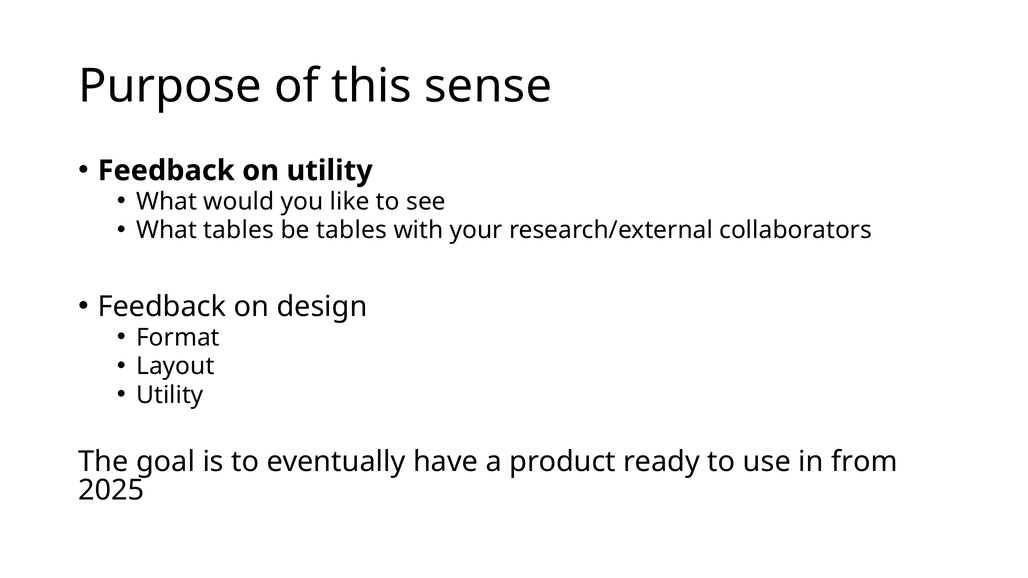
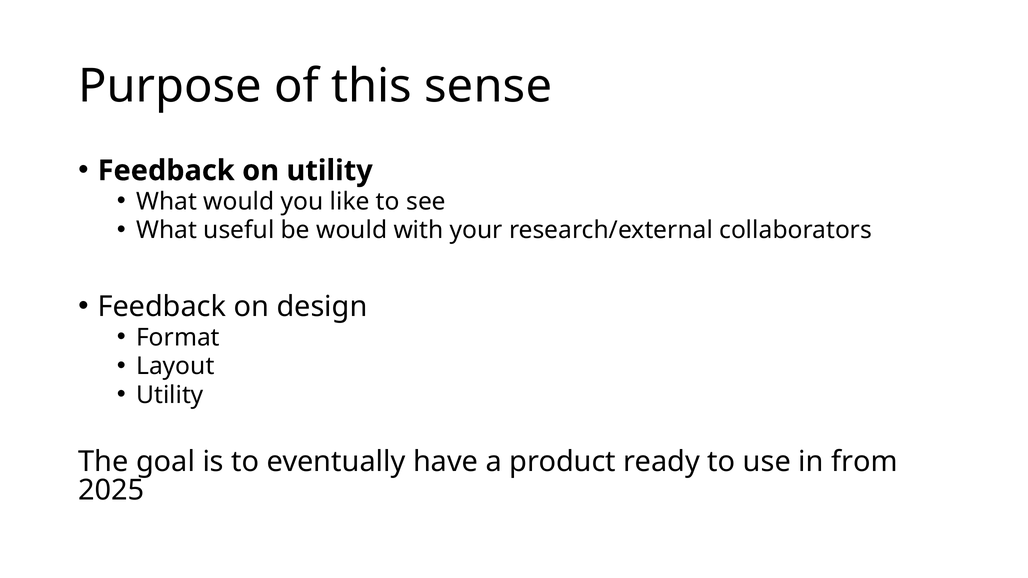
What tables: tables -> useful (239, 230)
be tables: tables -> would (352, 230)
